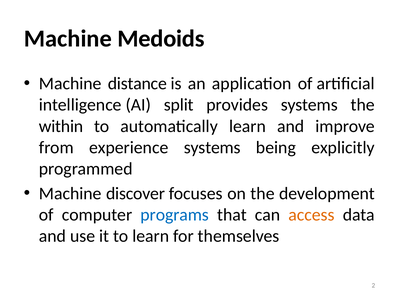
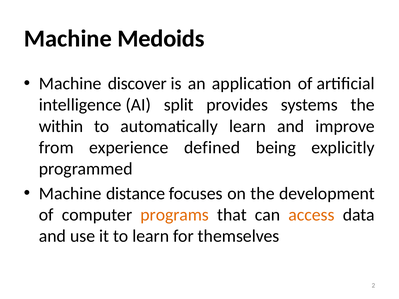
distance: distance -> discover (137, 84)
experience systems: systems -> defined (212, 148)
discover: discover -> distance (136, 194)
programs colour: blue -> orange (175, 215)
